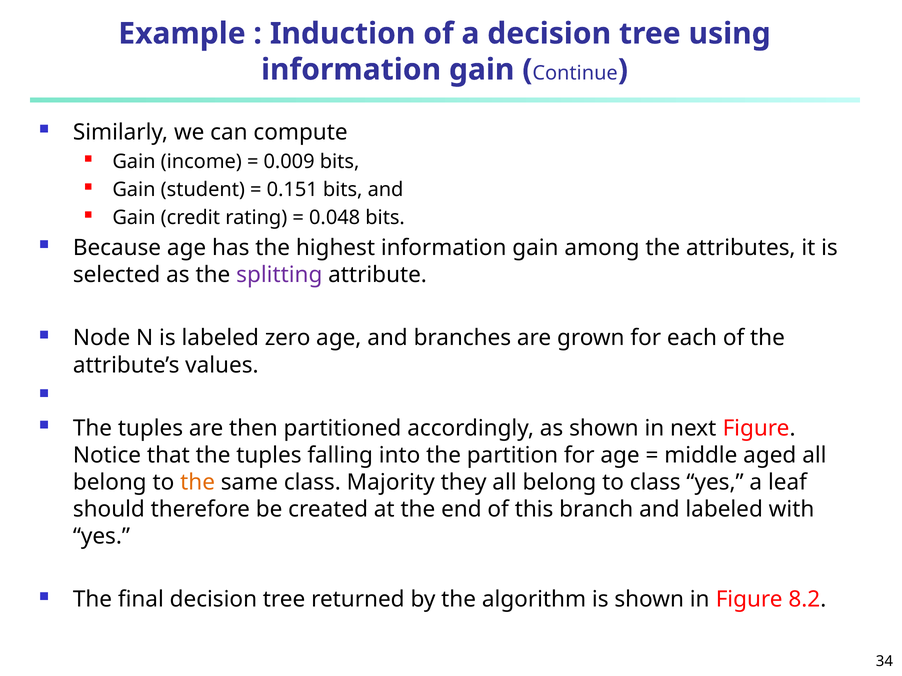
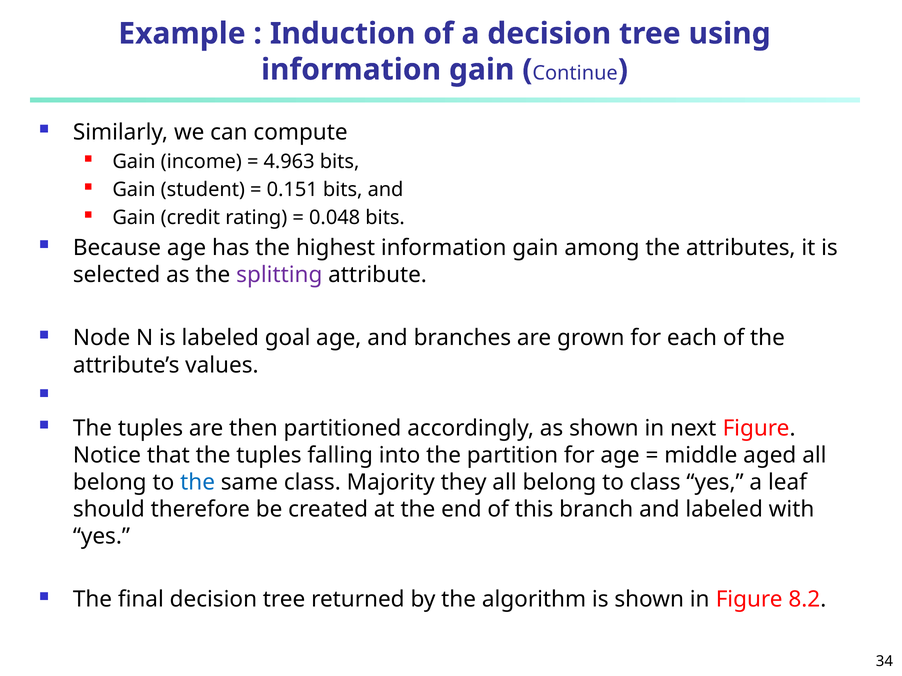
0.009: 0.009 -> 4.963 (289, 162)
zero: zero -> goal (288, 338)
the colour: orange -> blue (198, 483)
